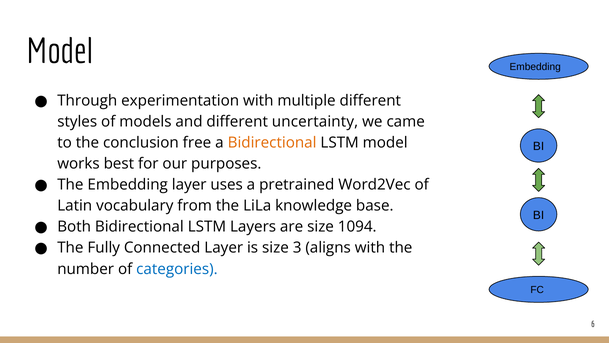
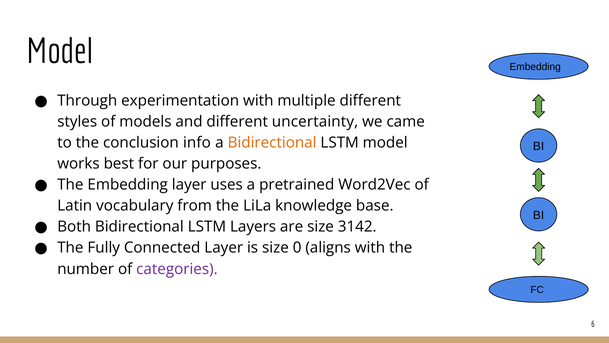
free: free -> info (197, 143)
1094: 1094 -> 3142 (357, 227)
3: 3 -> 0 (297, 248)
categories colour: blue -> purple (177, 269)
